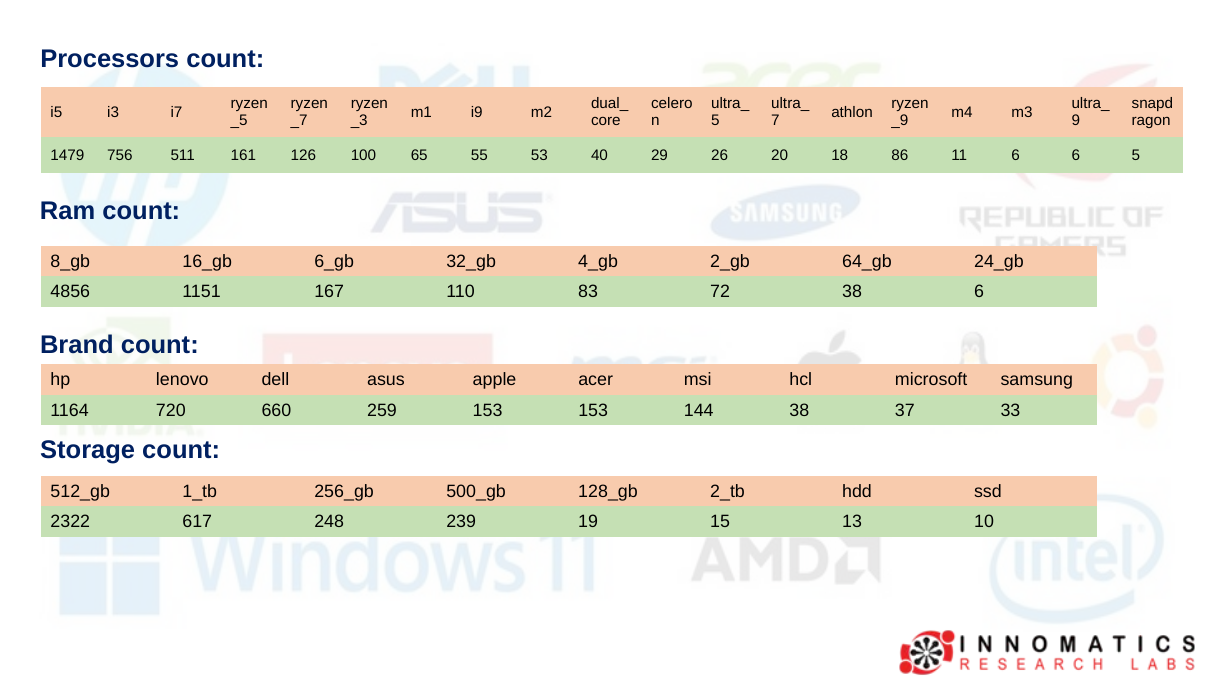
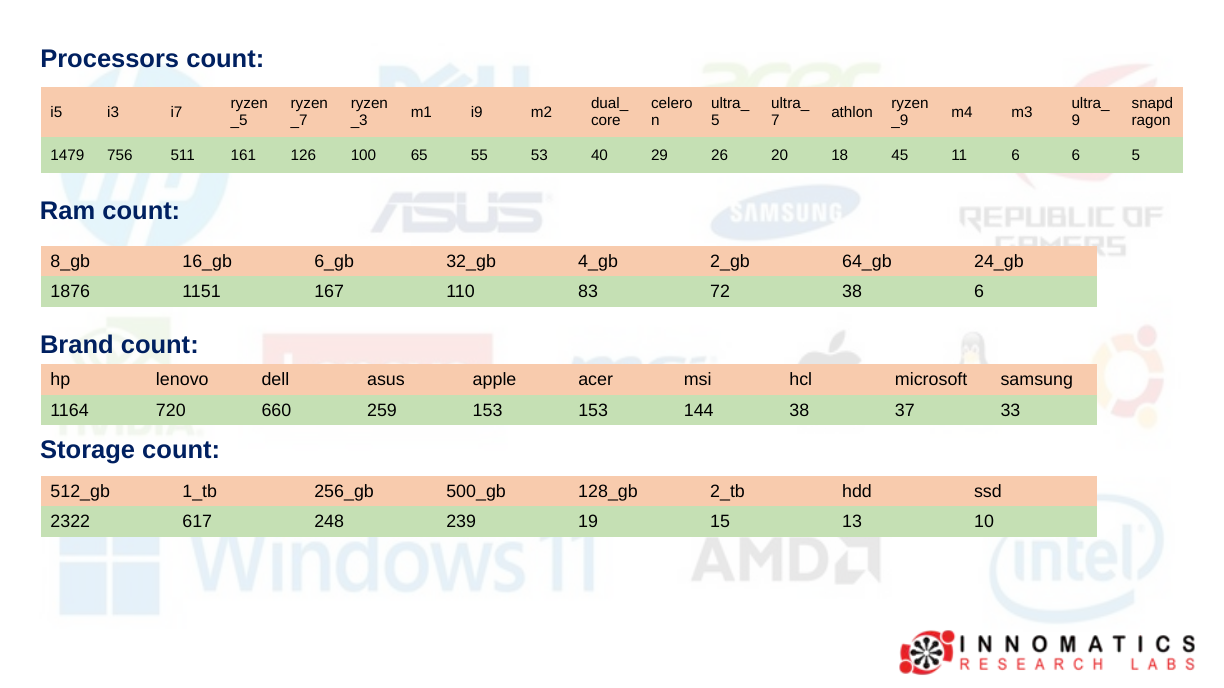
86: 86 -> 45 (900, 155)
4856: 4856 -> 1876 (70, 292)
